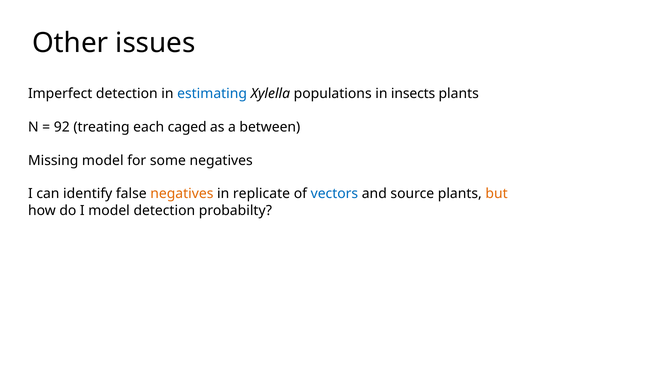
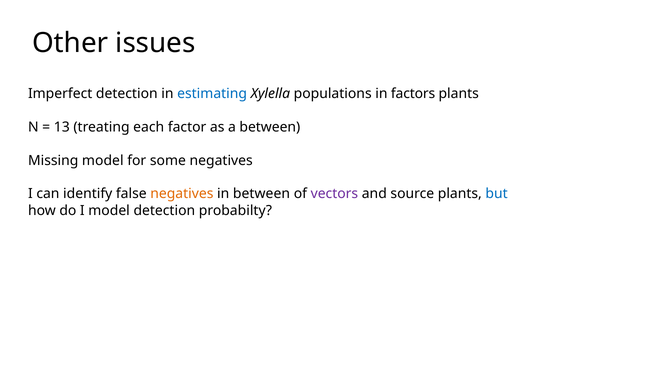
insects: insects -> factors (413, 94)
92: 92 -> 13 (62, 127)
caged: caged -> factor (187, 127)
in replicate: replicate -> between (262, 194)
vectors colour: blue -> purple (334, 194)
but colour: orange -> blue (497, 194)
